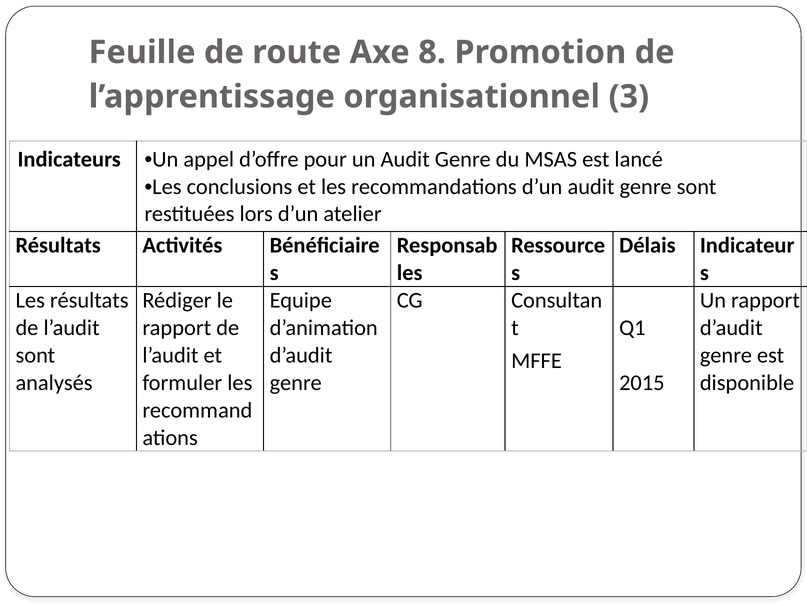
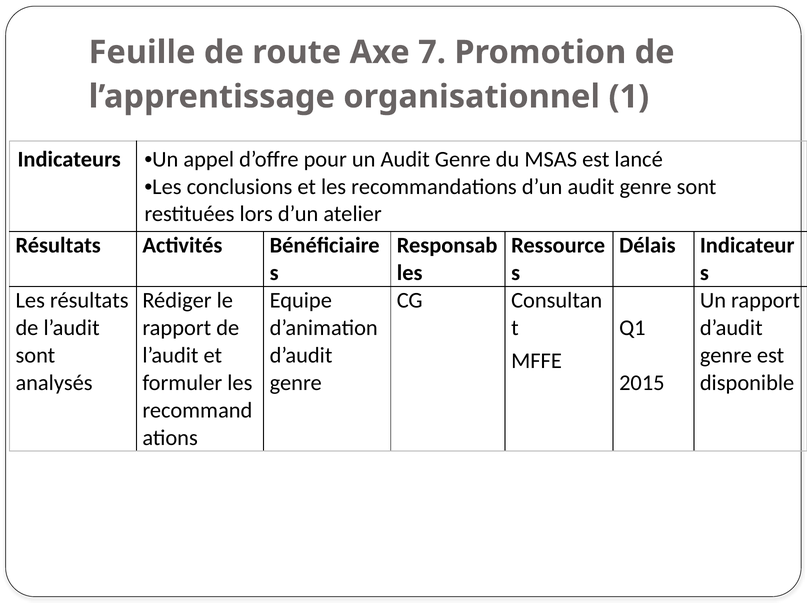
8: 8 -> 7 (432, 52)
3: 3 -> 1 (629, 97)
